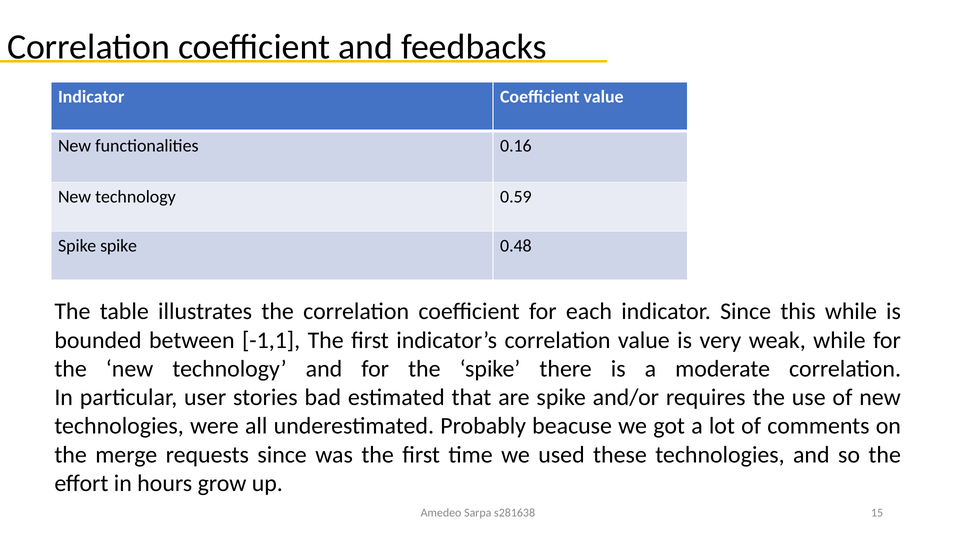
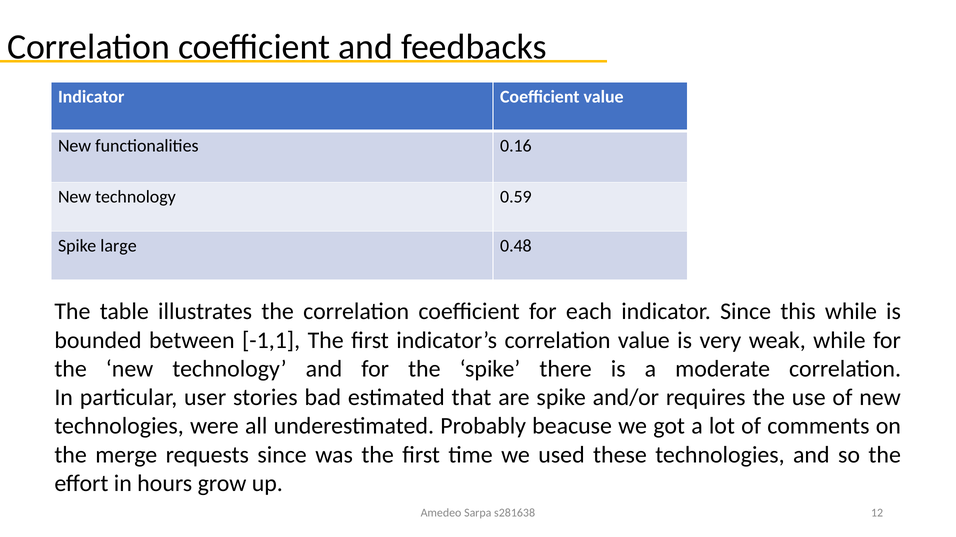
Spike spike: spike -> large (118, 246)
15: 15 -> 12 (877, 513)
